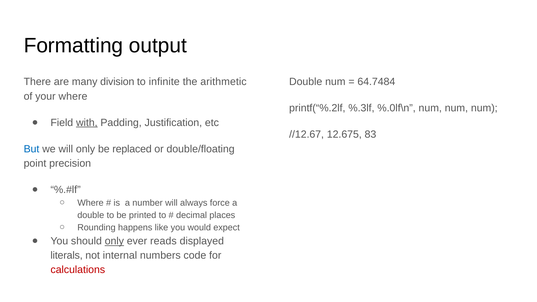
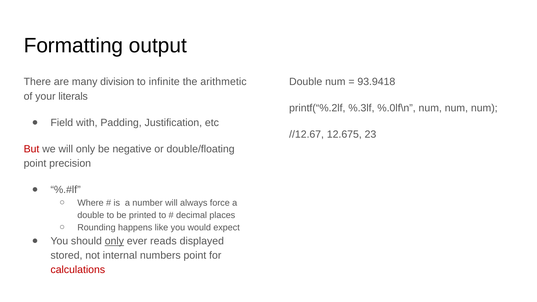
64.7484: 64.7484 -> 93.9418 (376, 82)
your where: where -> literals (73, 96)
with underline: present -> none (87, 123)
83: 83 -> 23 (370, 135)
But colour: blue -> red (32, 149)
replaced: replaced -> negative (132, 149)
literals: literals -> stored (66, 255)
numbers code: code -> point (195, 255)
